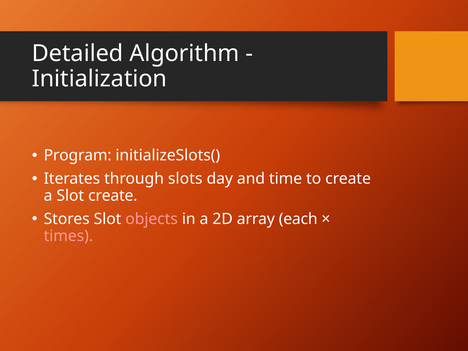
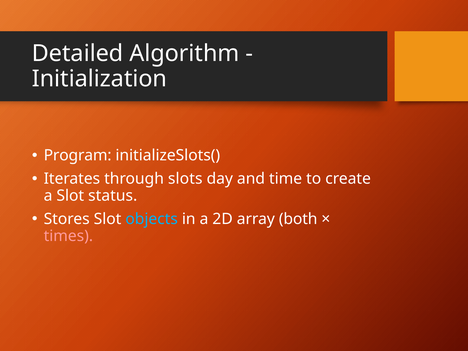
Slot create: create -> status (113, 196)
objects colour: pink -> light blue (152, 219)
each: each -> both (298, 219)
